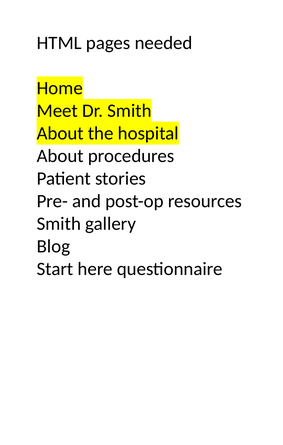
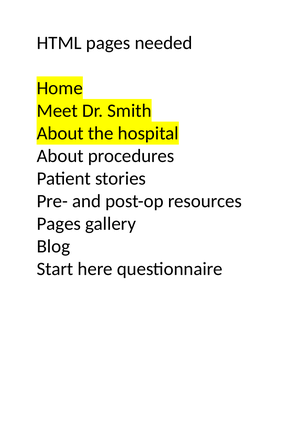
Smith: Smith -> Pages (59, 224)
